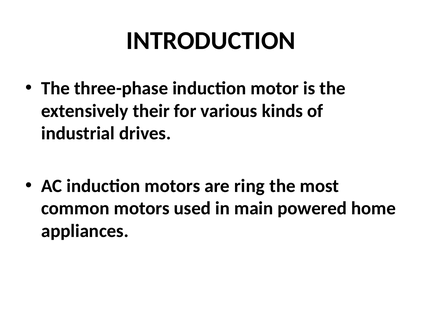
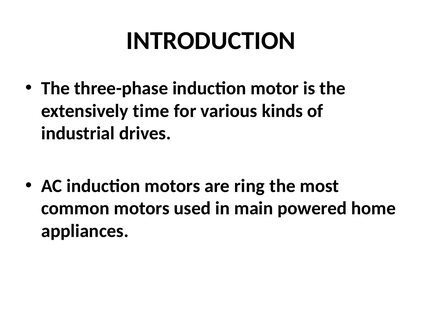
their: their -> time (151, 111)
